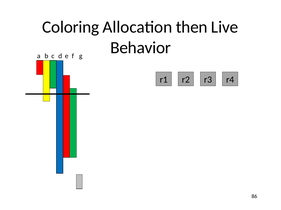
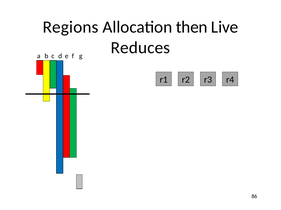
Coloring: Coloring -> Regions (70, 27)
Behavior: Behavior -> Reduces (140, 48)
